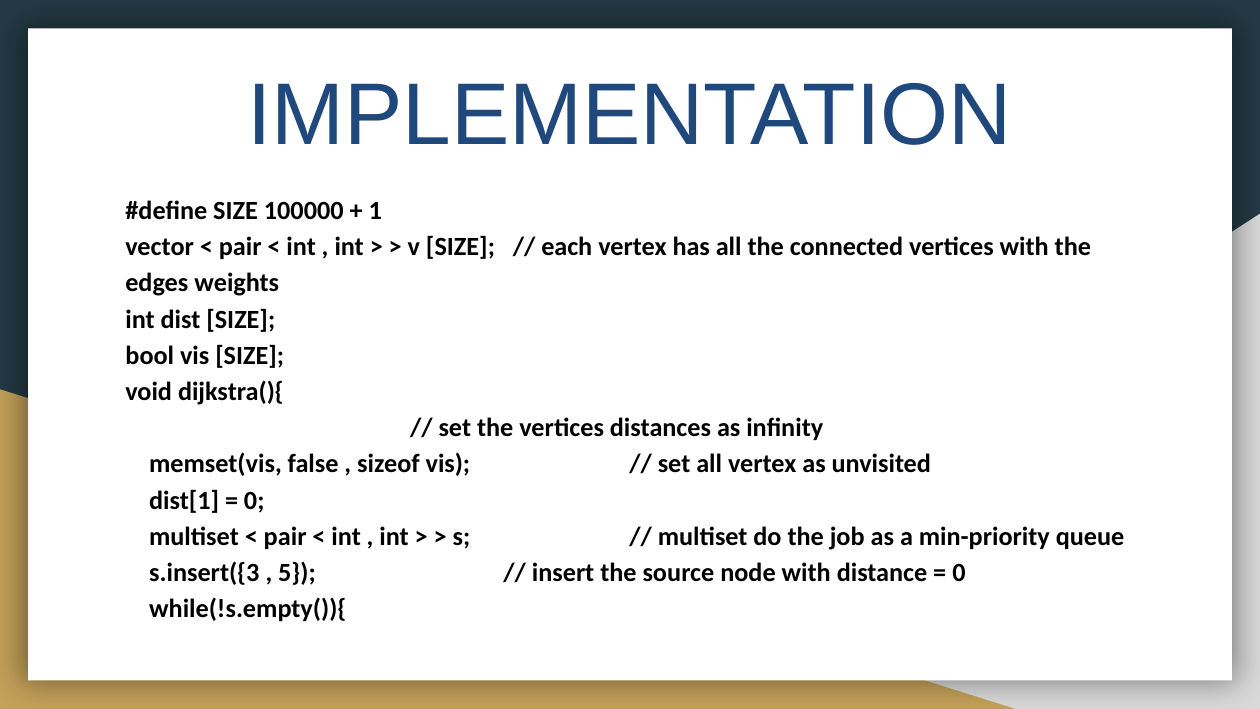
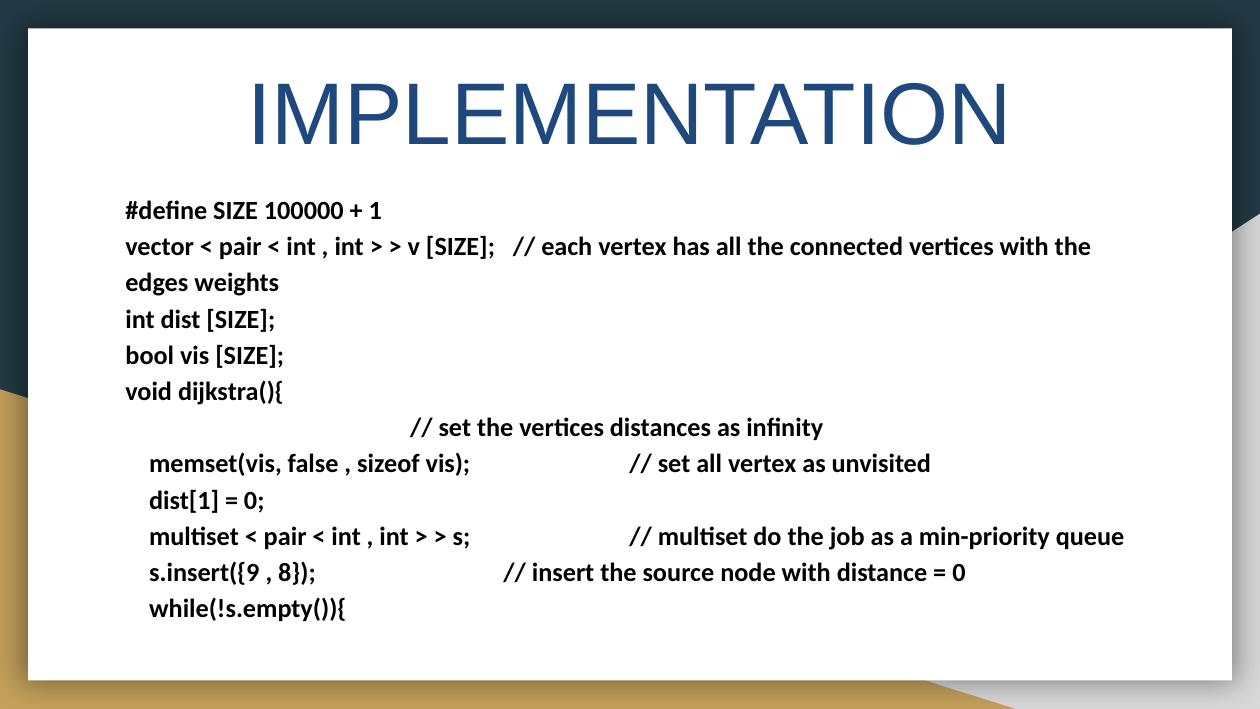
s.insert({3: s.insert({3 -> s.insert({9 (204, 573)
5: 5 -> 8 (297, 573)
